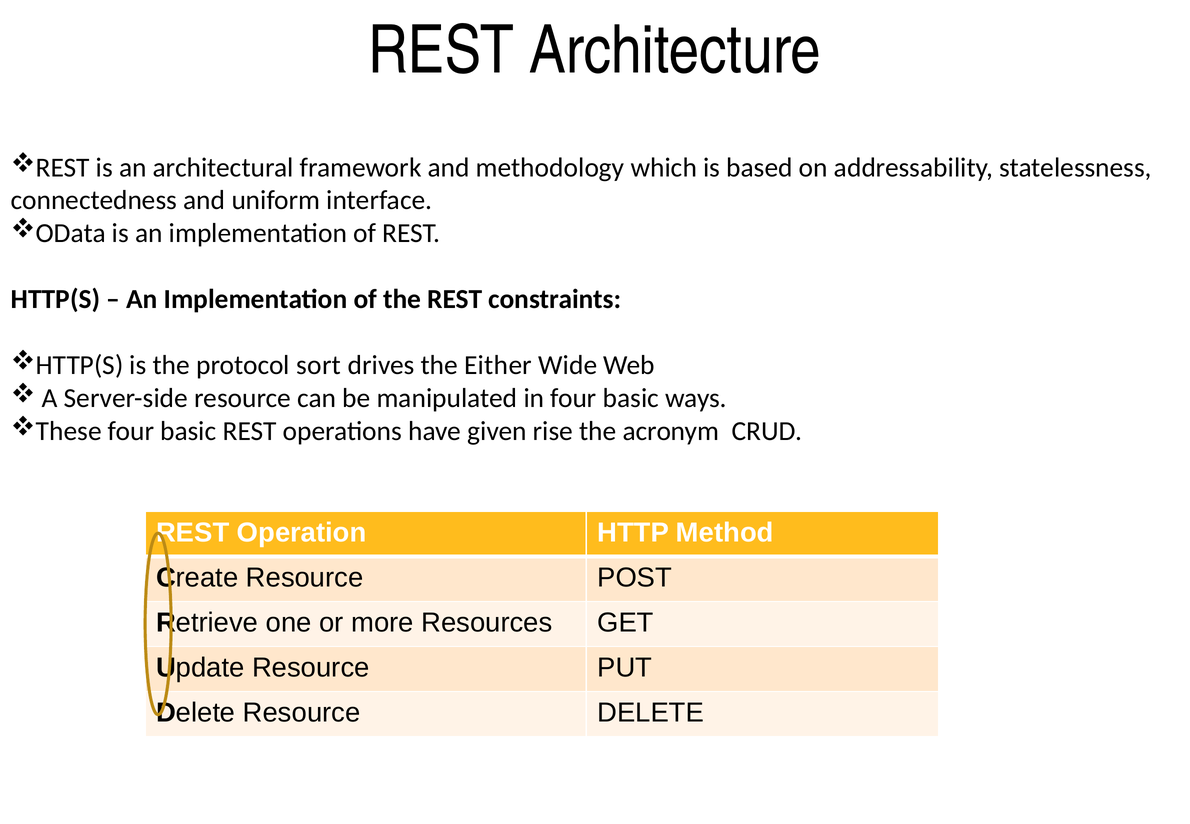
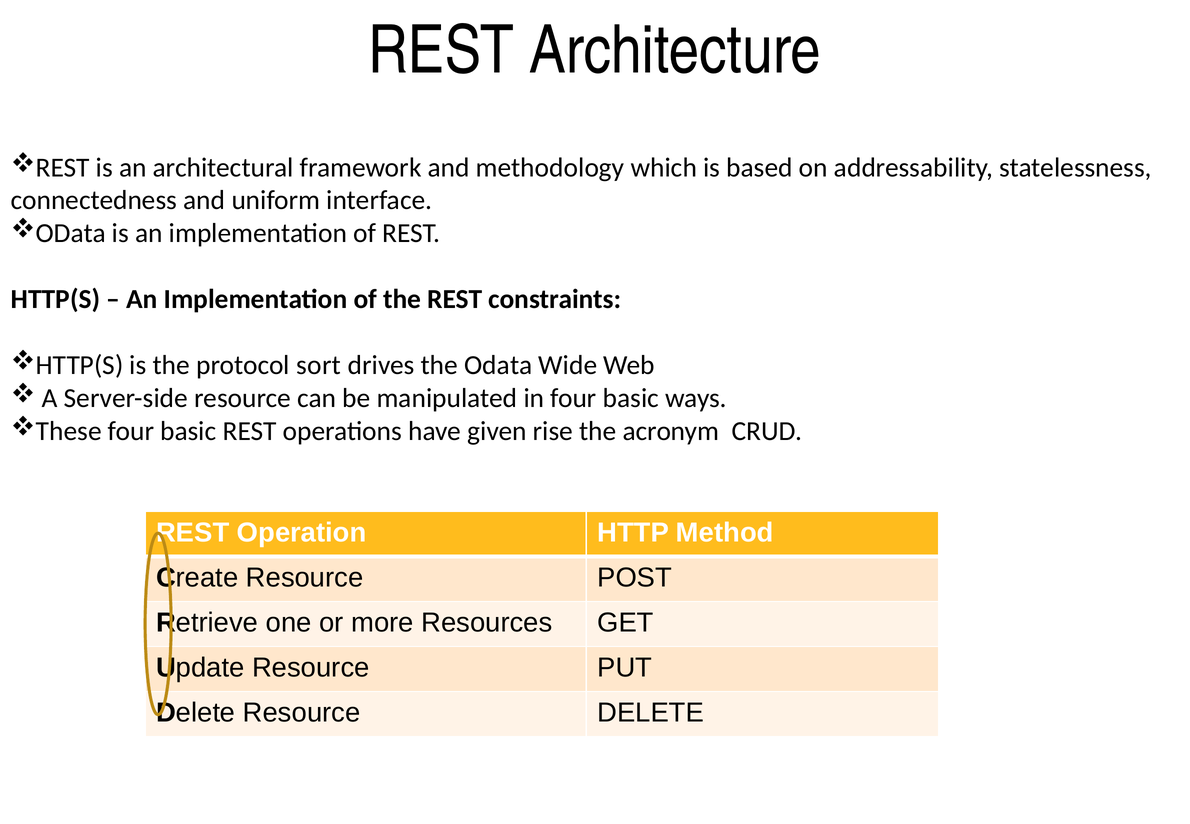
the Either: Either -> Odata (498, 365)
